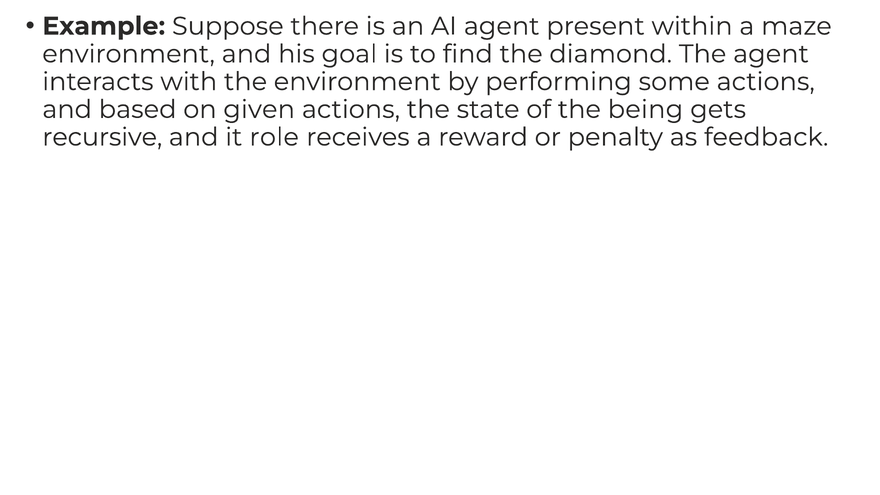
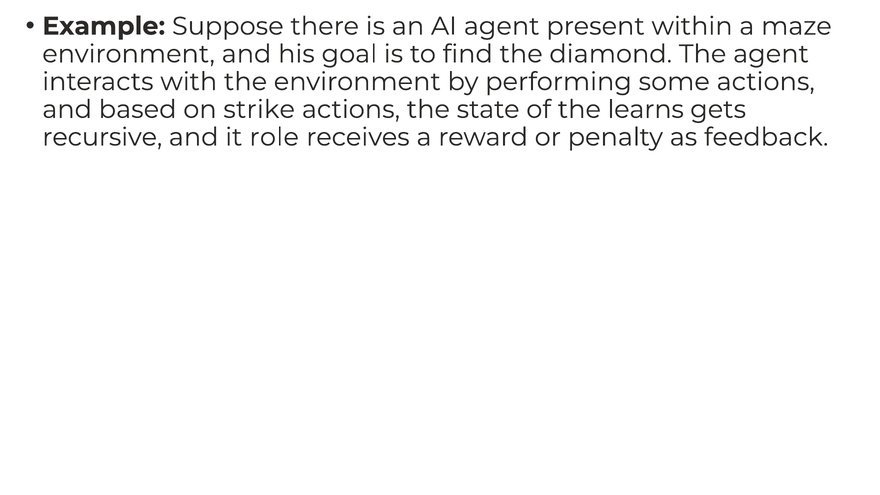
given: given -> strike (259, 109)
being: being -> learns (646, 109)
